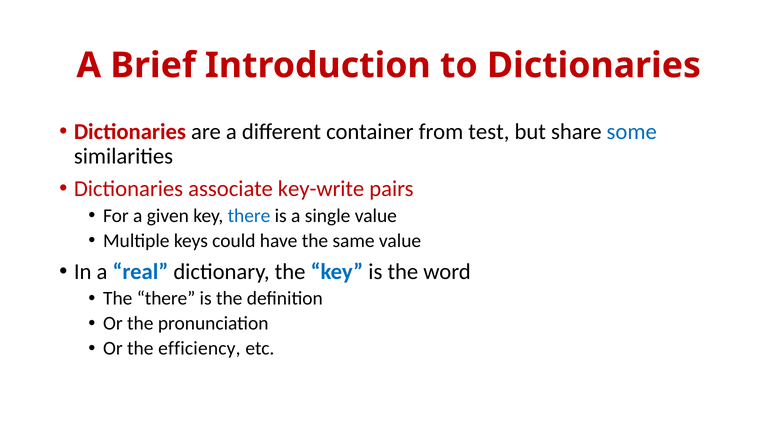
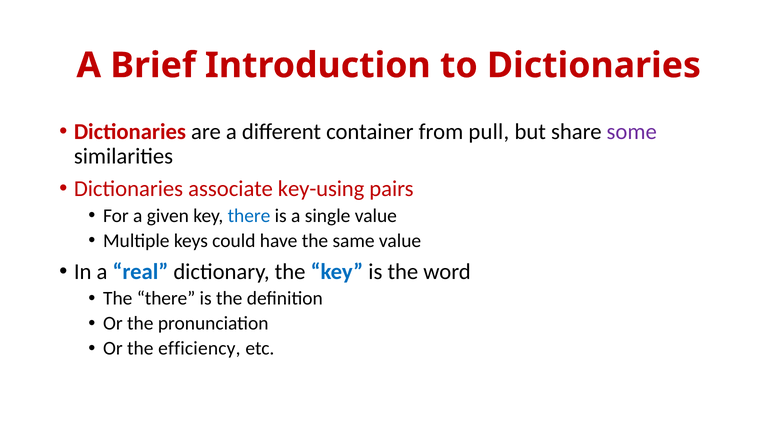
test: test -> pull (489, 132)
some colour: blue -> purple (632, 132)
key-write: key-write -> key-using (321, 189)
